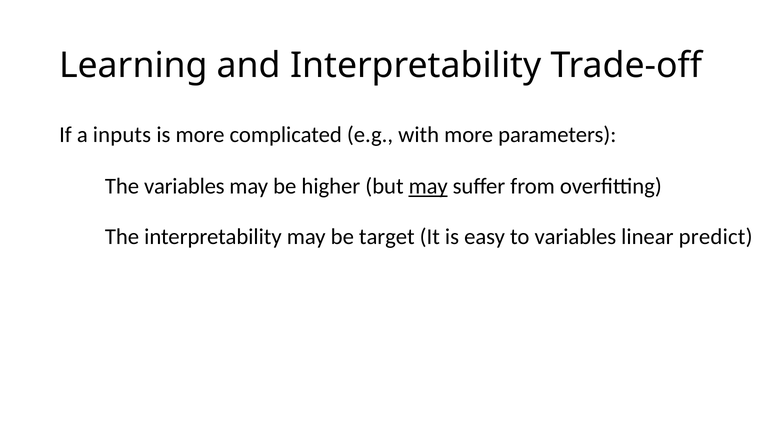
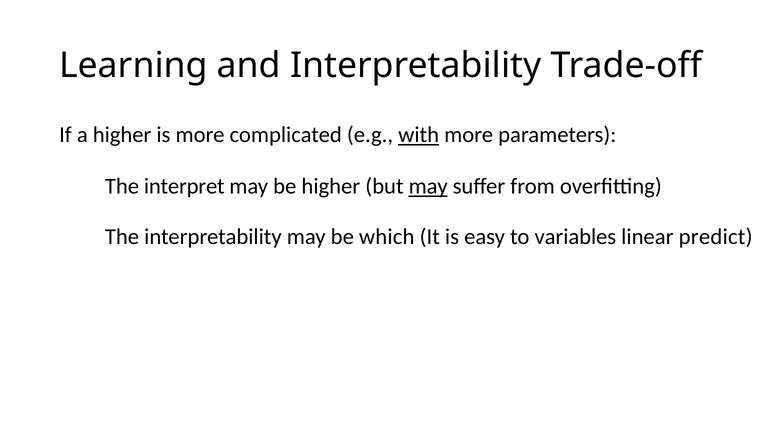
a inputs: inputs -> higher (122, 135)
with underline: none -> present (419, 135)
The variables: variables -> interpret (184, 187)
target: target -> which (387, 237)
